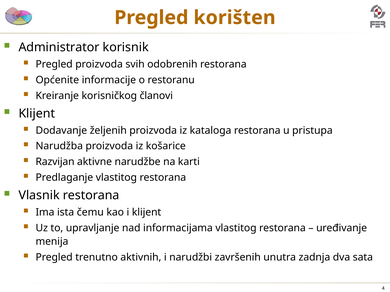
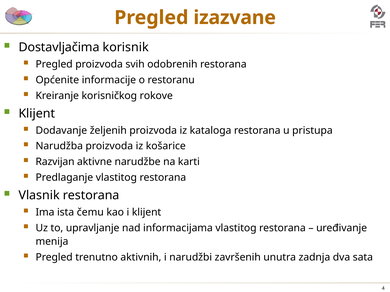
korišten: korišten -> izazvane (235, 18)
Administrator: Administrator -> Dostavljačima (59, 47)
članovi: članovi -> rokove (156, 96)
